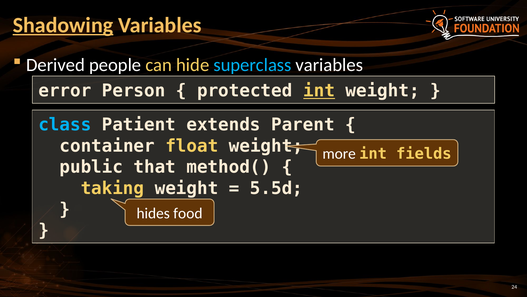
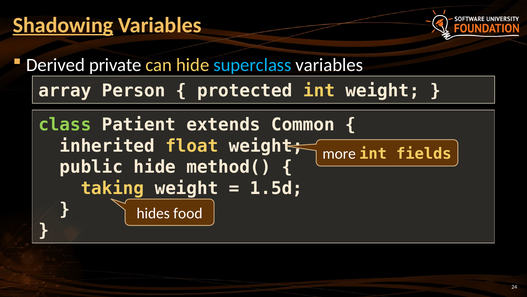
people: people -> private (115, 65)
error: error -> array (65, 91)
int underline: present -> none (319, 91)
class colour: light blue -> light green (65, 125)
Parent: Parent -> Common (303, 125)
container: container -> inherited (107, 146)
public that: that -> hide (155, 167)
5.5d: 5.5d -> 1.5d (276, 188)
